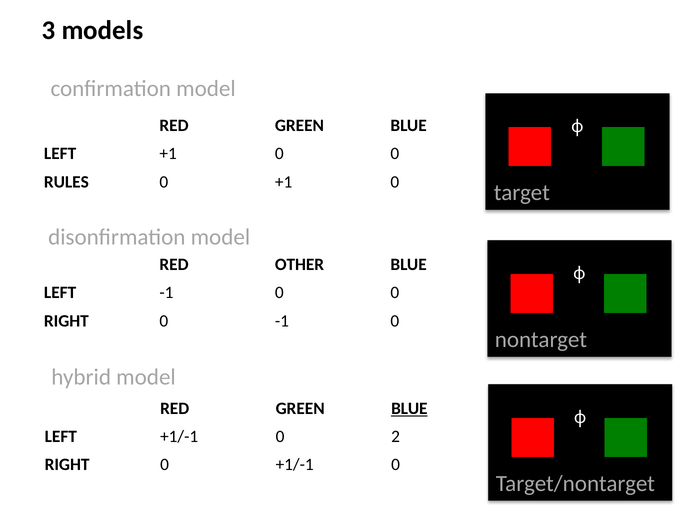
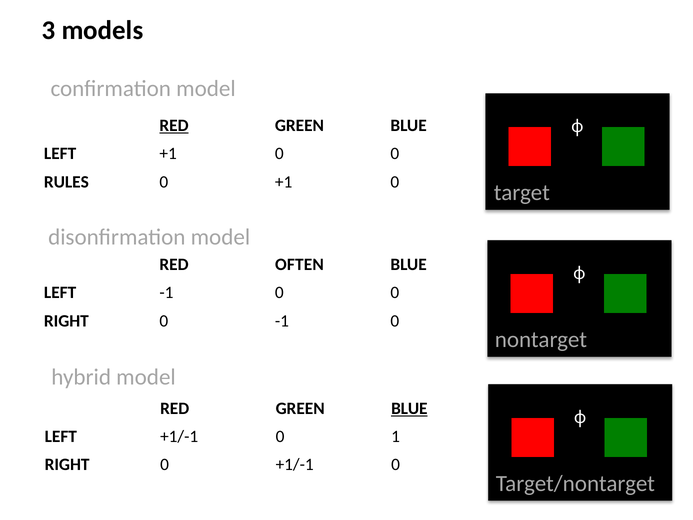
RED underline: none -> present (174, 126)
OTHER: OTHER -> OFTEN (299, 264)
2: 2 -> 1 (396, 436)
